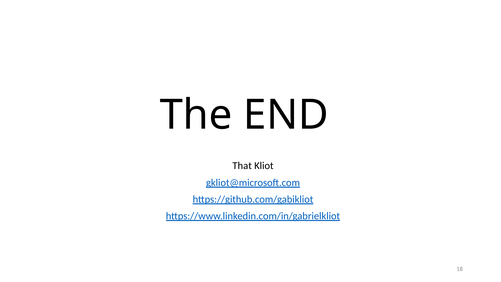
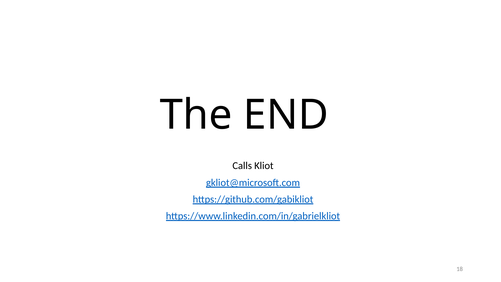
That: That -> Calls (242, 166)
